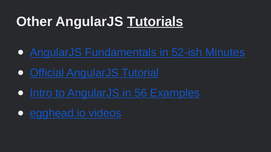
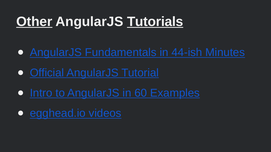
Other underline: none -> present (34, 22)
52-ish: 52-ish -> 44-ish (187, 53)
56: 56 -> 60 (141, 93)
